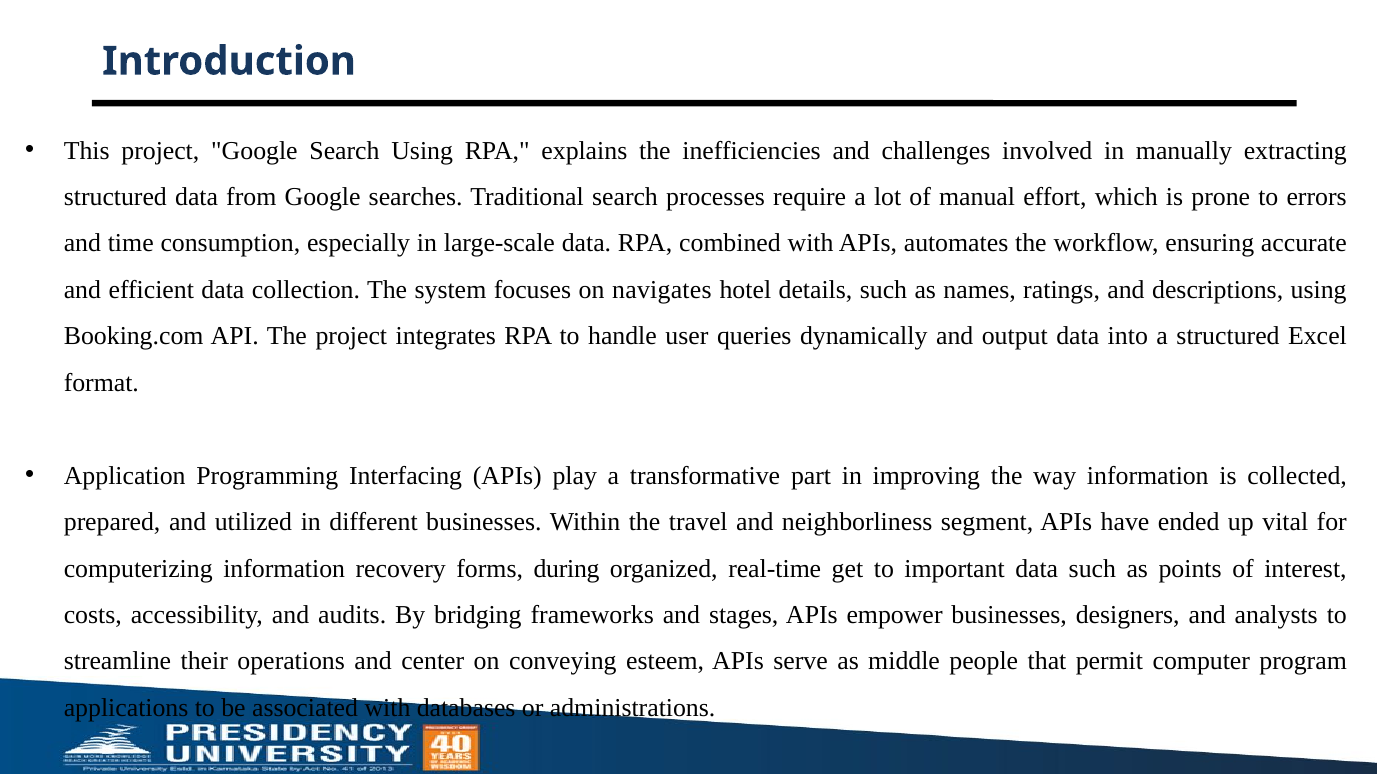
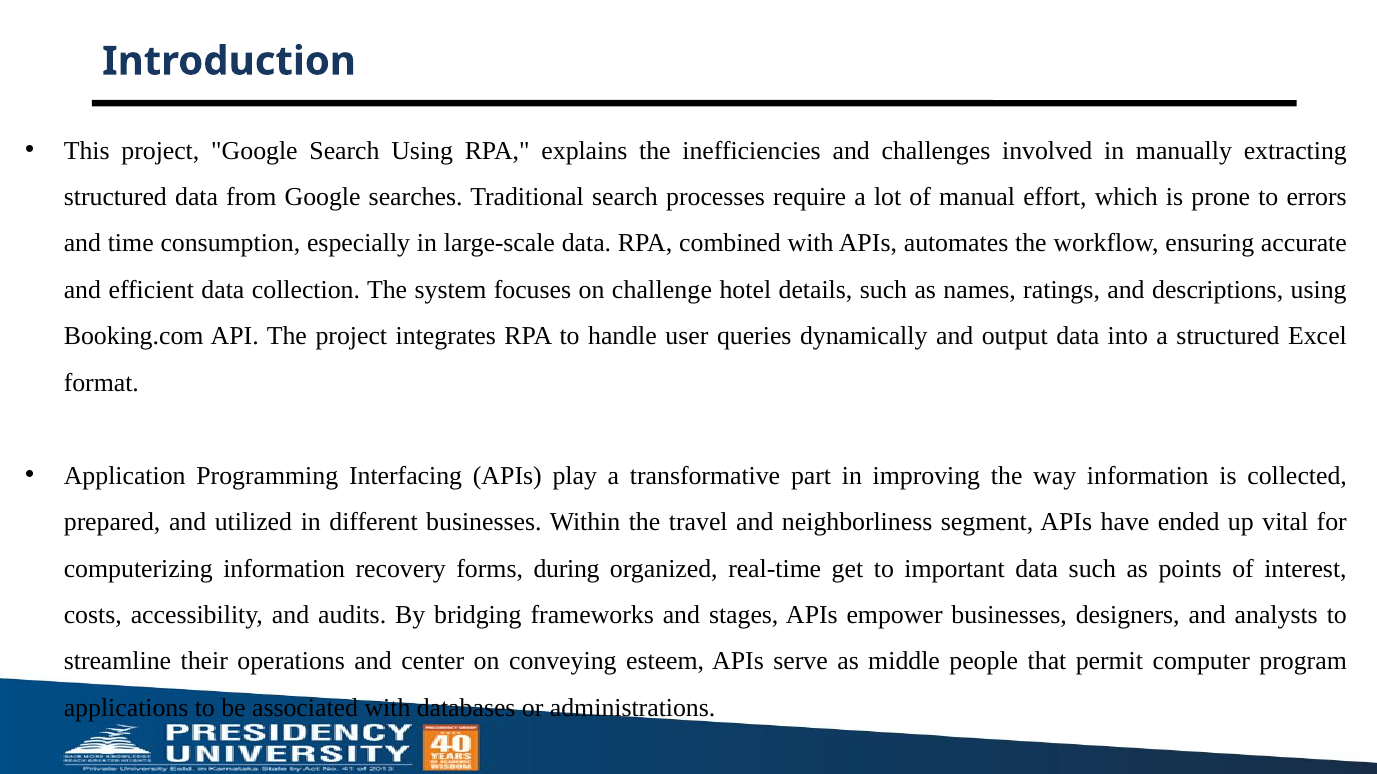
navigates: navigates -> challenge (662, 290)
